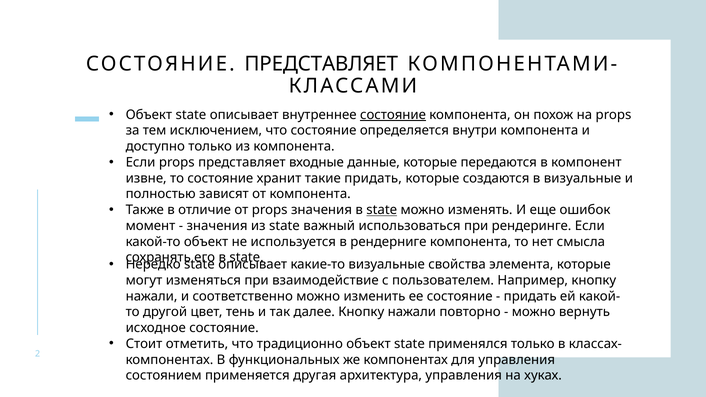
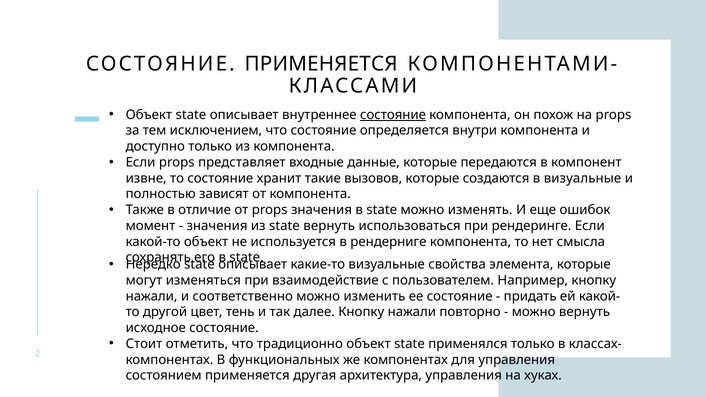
СОСТОЯНИЕ ПРЕДСТАВЛЯЕТ: ПРЕДСТАВЛЯЕТ -> ПРИМЕНЯЕТСЯ (321, 64)
такие придать: придать -> вызовов (373, 178)
state underline: present -> none (382, 210)
state важный: важный -> вернуть (329, 226)
